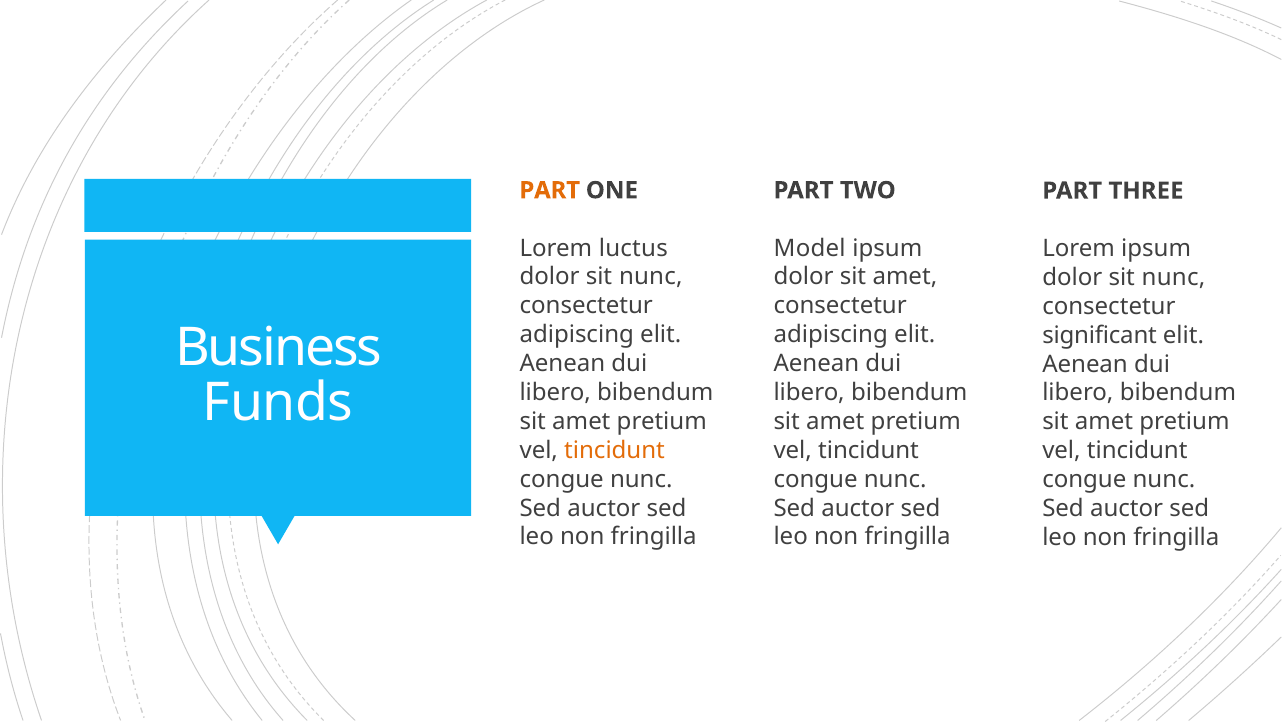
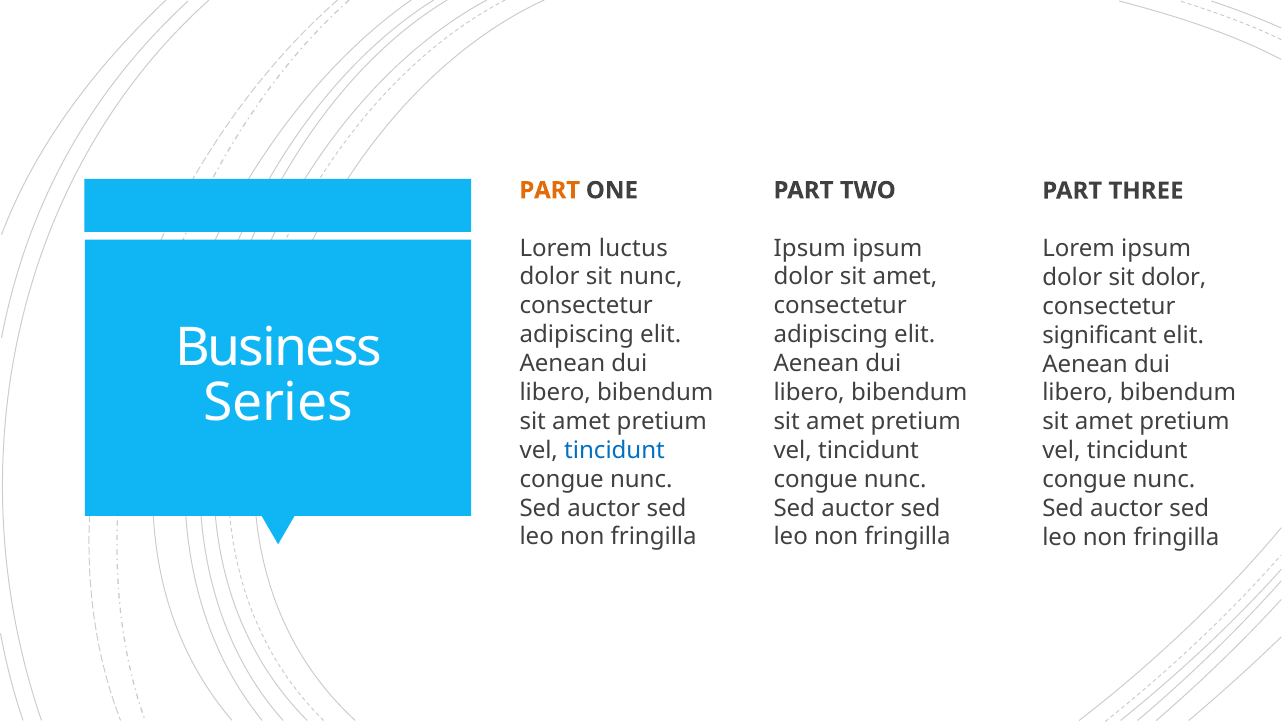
Model: Model -> Ipsum (810, 248)
nunc: nunc -> dolor (1174, 278)
Funds: Funds -> Series (278, 403)
tincidunt colour: orange -> blue (615, 450)
